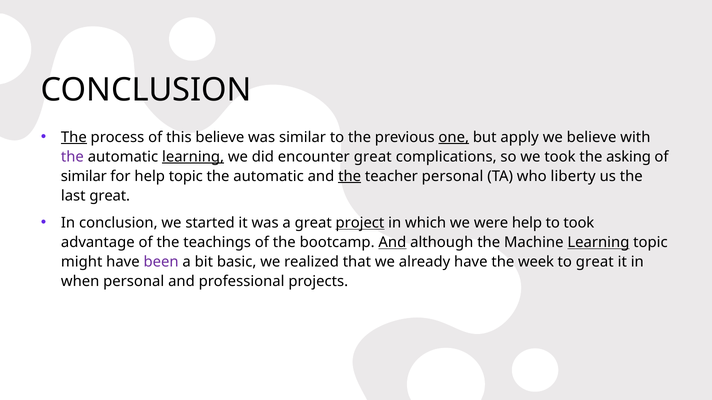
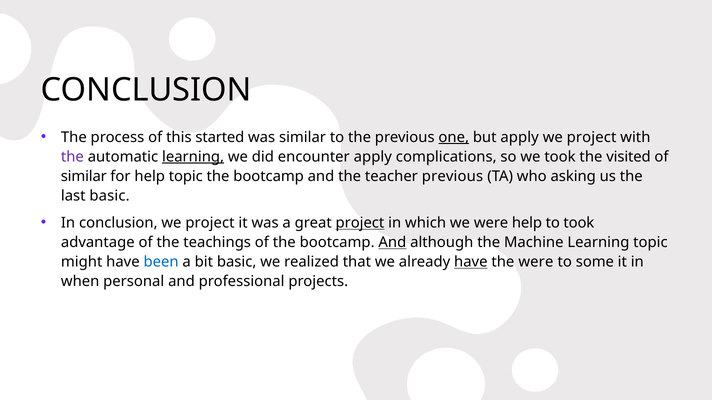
The underline: present -> none (74, 137)
this believe: believe -> started (220, 137)
believe: believe -> project (592, 137)
encounter great: great -> apply (373, 157)
asking: asking -> visited (629, 157)
automatic: automatic -> bootcamp (269, 177)
the underline: present -> none (350, 177)
teacher personal: personal -> previous (453, 177)
liberty: liberty -> asking (573, 177)
last great: great -> basic (110, 196)
conclusion we started: started -> project (210, 223)
Learning underline: present -> none (598, 243)
been colour: purple -> blue (161, 262)
have underline: none -> present (471, 262)
the week: week -> were (536, 262)
to great: great -> some (595, 262)
